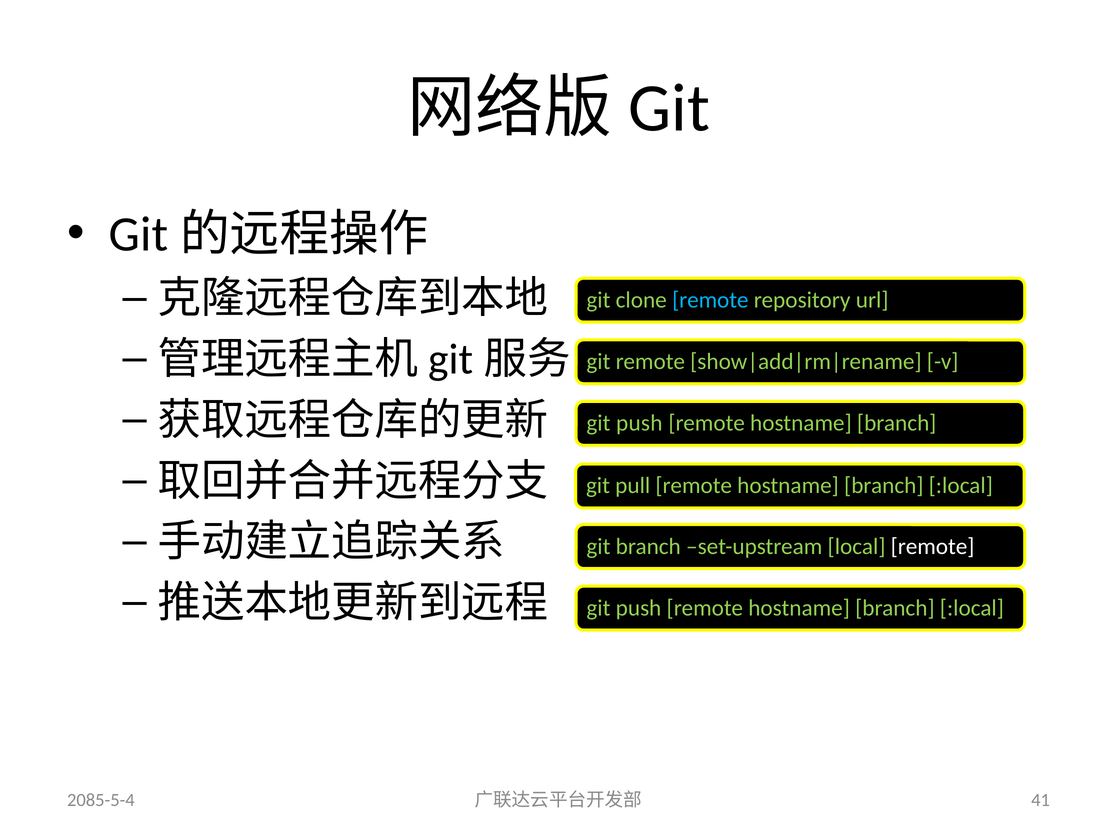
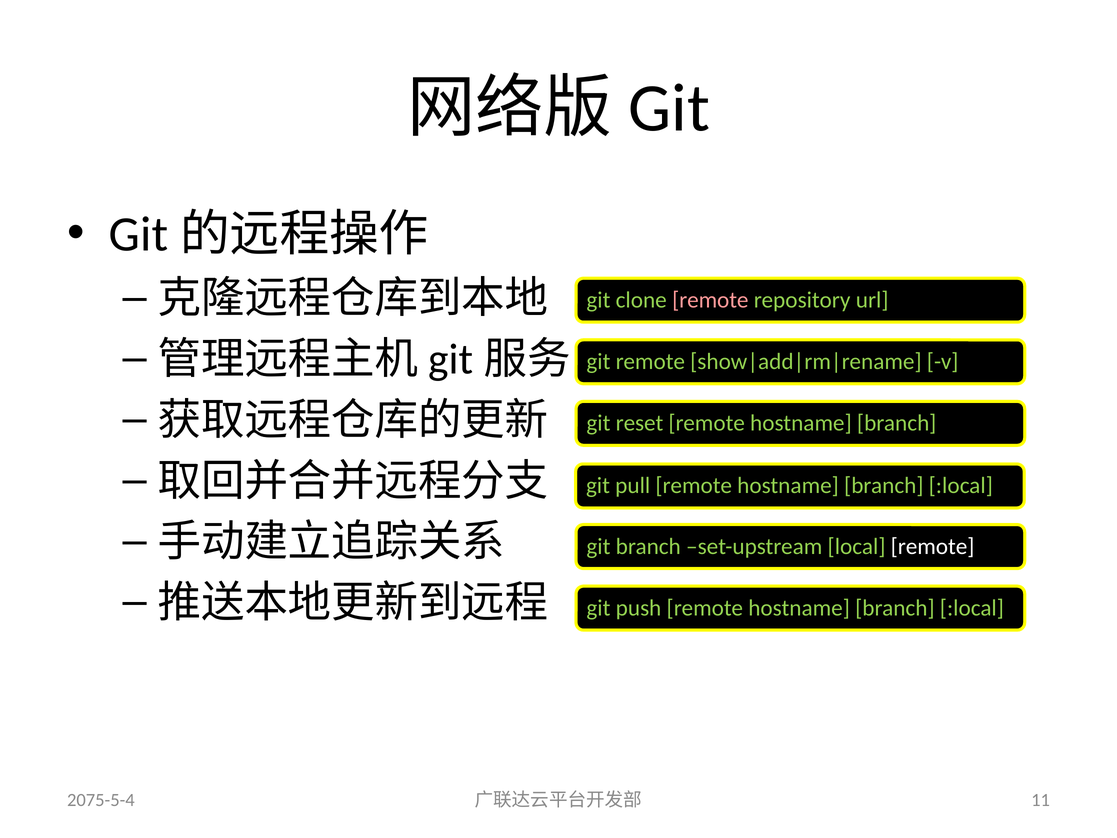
remote colour: light blue -> pink (710, 300)
push: push -> reset (639, 423)
2085-5-4: 2085-5-4 -> 2075-5-4 (101, 800)
41: 41 -> 11 (1041, 800)
